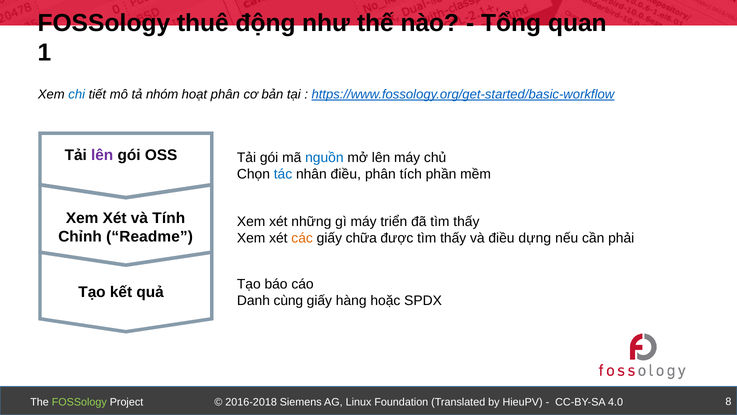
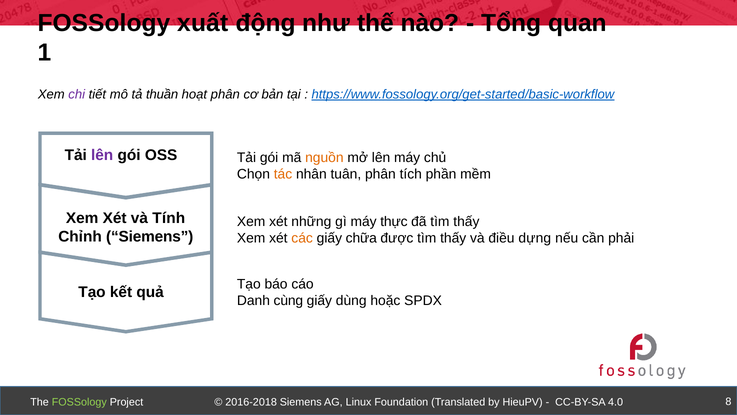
thuê: thuê -> xuất (203, 23)
chi colour: blue -> purple (77, 94)
nhóm: nhóm -> thuần (162, 94)
nguồn colour: blue -> orange (324, 157)
tác colour: blue -> orange (283, 174)
nhân điều: điều -> tuân (346, 174)
triển: triển -> thực (394, 221)
Chỉnh Readme: Readme -> Siemens (150, 237)
hàng: hàng -> dùng (351, 300)
